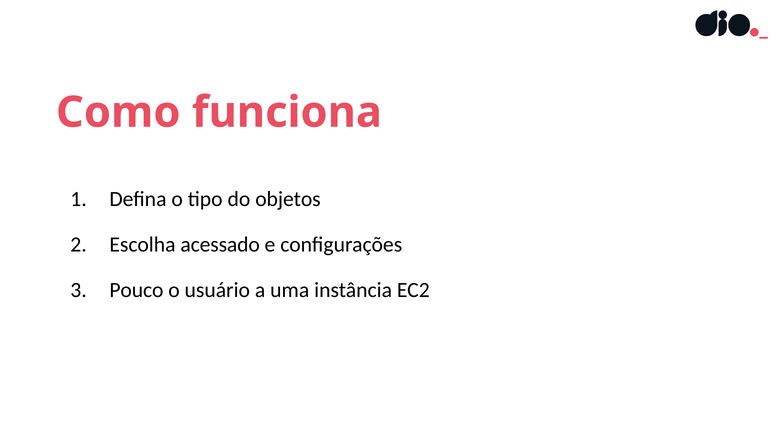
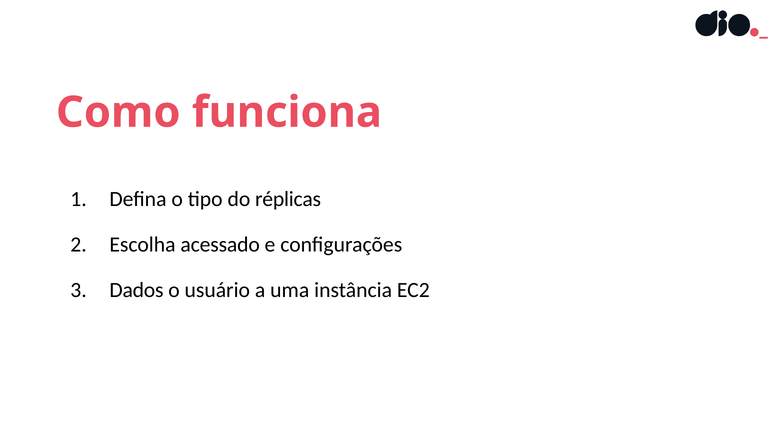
objetos: objetos -> réplicas (288, 199)
Pouco: Pouco -> Dados (136, 290)
